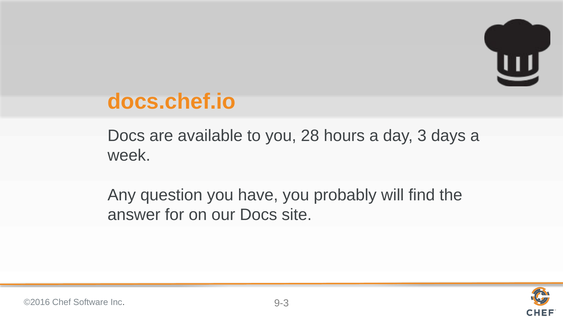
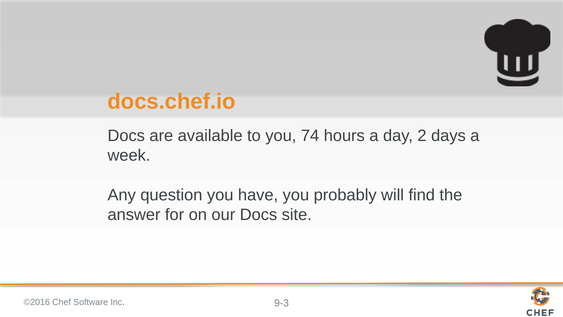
28: 28 -> 74 (310, 136)
3: 3 -> 2 (422, 136)
